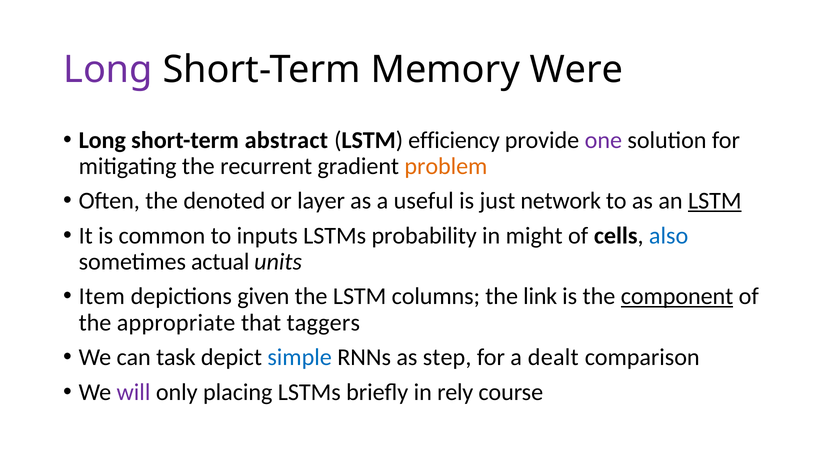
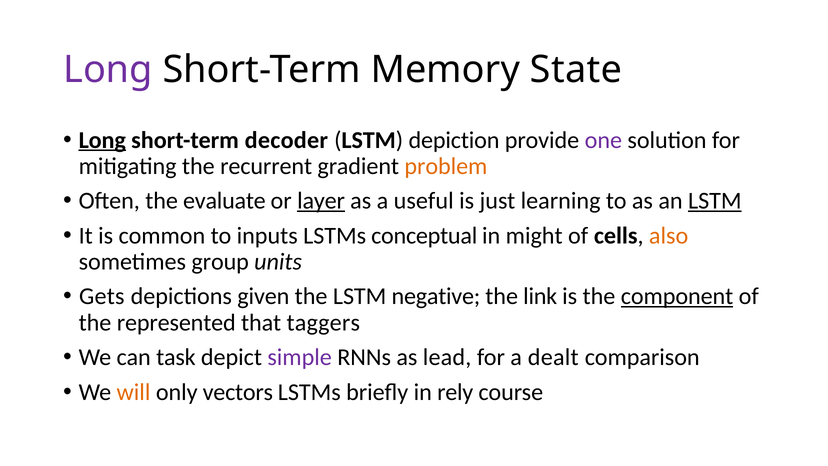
Were: Were -> State (576, 70)
Long underline: none -> present (102, 140)
abstract: abstract -> decoder (286, 140)
efficiency: efficiency -> depiction (454, 140)
denoted: denoted -> evaluate (224, 201)
layer underline: none -> present (321, 201)
network: network -> learning (561, 201)
probability: probability -> conceptual (424, 236)
also colour: blue -> orange (669, 236)
actual: actual -> group (220, 262)
Item: Item -> Gets (102, 296)
columns: columns -> negative (436, 296)
appropriate: appropriate -> represented (176, 322)
simple colour: blue -> purple (300, 357)
step: step -> lead (447, 357)
will colour: purple -> orange (134, 392)
placing: placing -> vectors (238, 392)
